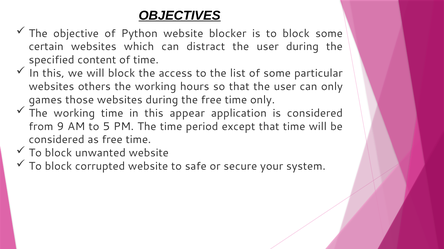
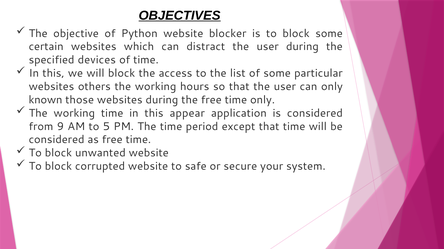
content: content -> devices (97, 60)
games: games -> known (46, 100)
